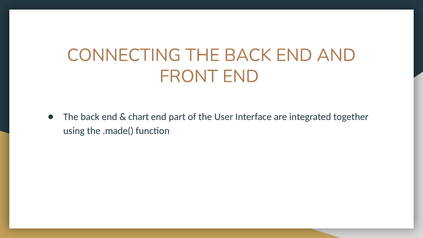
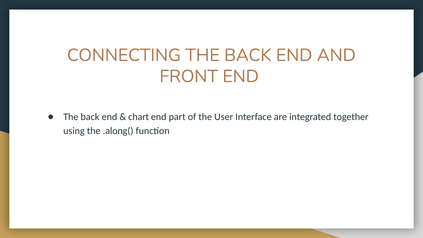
.made(: .made( -> .along( (118, 131)
